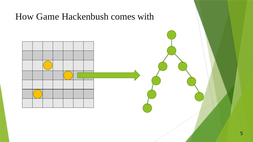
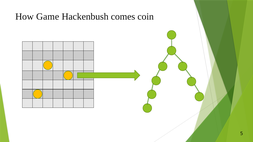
with: with -> coin (146, 17)
